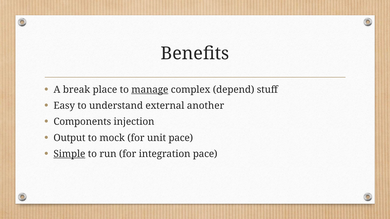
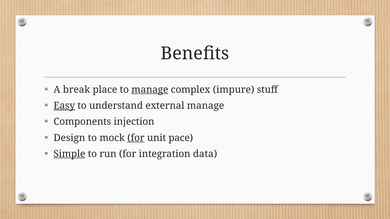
depend: depend -> impure (234, 90)
Easy underline: none -> present (64, 106)
external another: another -> manage (206, 106)
Output: Output -> Design (69, 138)
for underline: none -> present (136, 138)
integration pace: pace -> data (205, 154)
